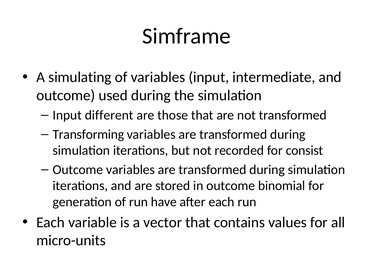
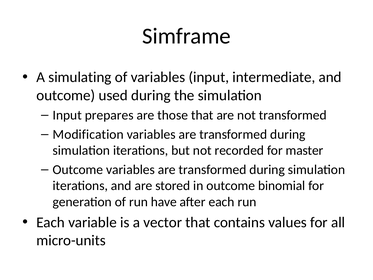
different: different -> prepares (109, 115)
Transforming: Transforming -> Modification (88, 134)
consist: consist -> master (305, 150)
